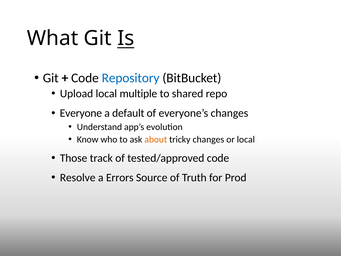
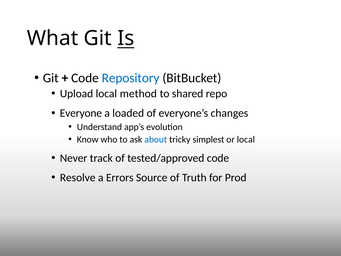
multiple: multiple -> method (138, 94)
default: default -> loaded (128, 113)
about colour: orange -> blue (156, 139)
tricky changes: changes -> simplest (208, 139)
Those: Those -> Never (74, 158)
